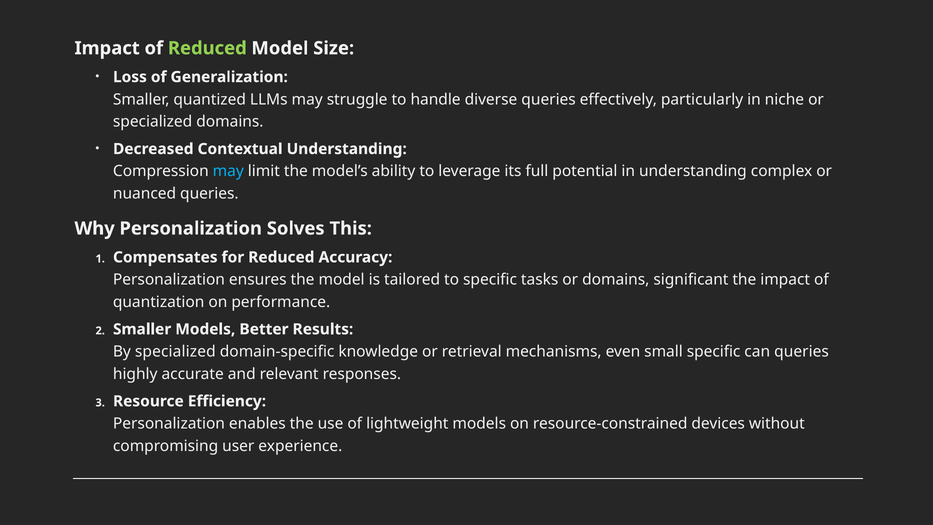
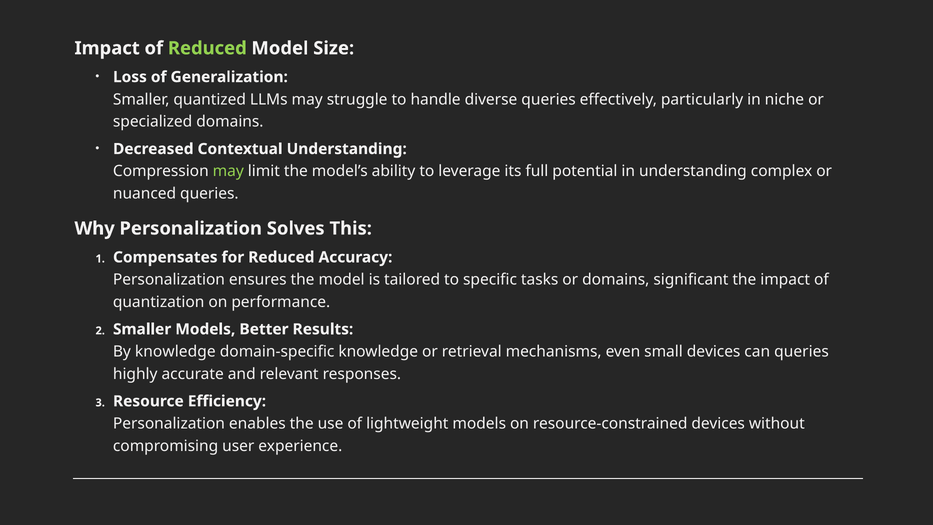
may colour: light blue -> light green (228, 171)
By specialized: specialized -> knowledge (175, 351)
small specific: specific -> devices (714, 351)
